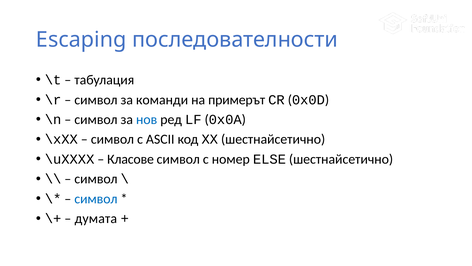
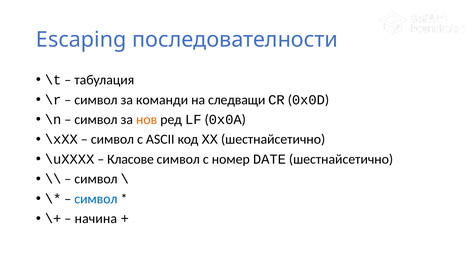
примерът: примерът -> следващи (237, 100)
нов colour: blue -> orange (147, 119)
ELSE: ELSE -> DATE (269, 159)
думата: думата -> начина (96, 218)
